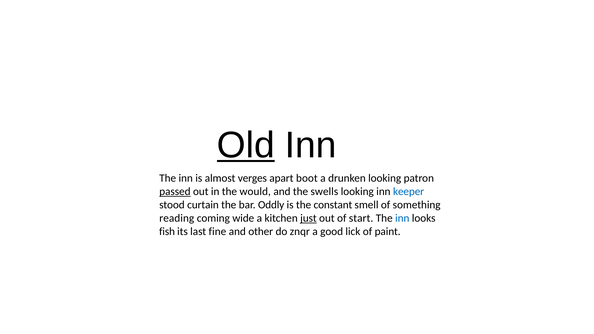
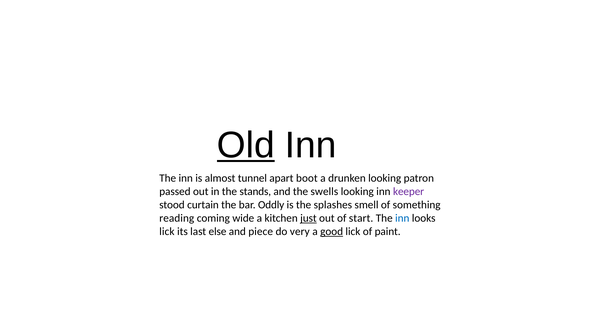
verges: verges -> tunnel (252, 178)
passed underline: present -> none (175, 192)
would: would -> stands (255, 192)
keeper colour: blue -> purple (409, 192)
constant: constant -> splashes (333, 205)
fish: fish -> lick (167, 232)
fine: fine -> else (218, 232)
other: other -> piece (261, 232)
znqr: znqr -> very (300, 232)
good underline: none -> present (332, 232)
